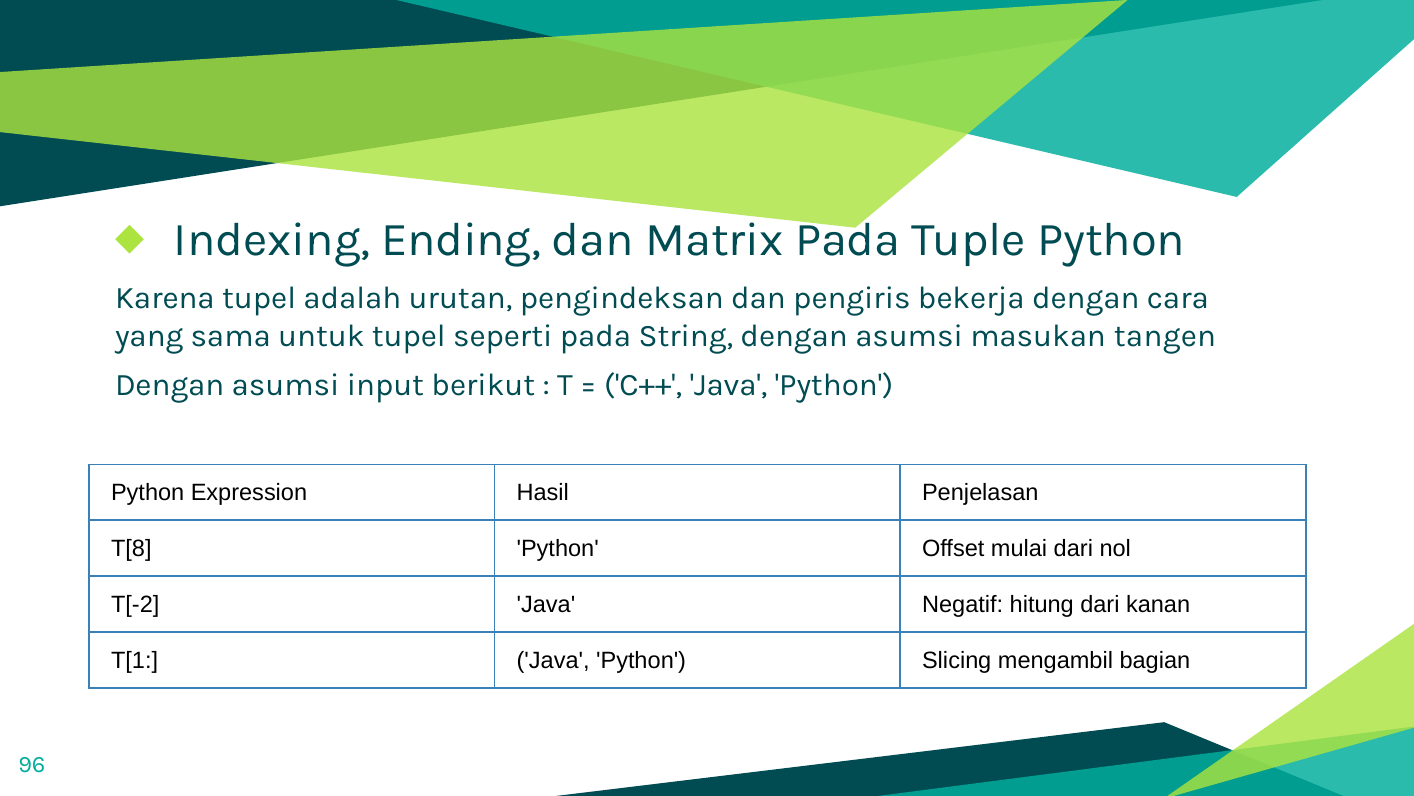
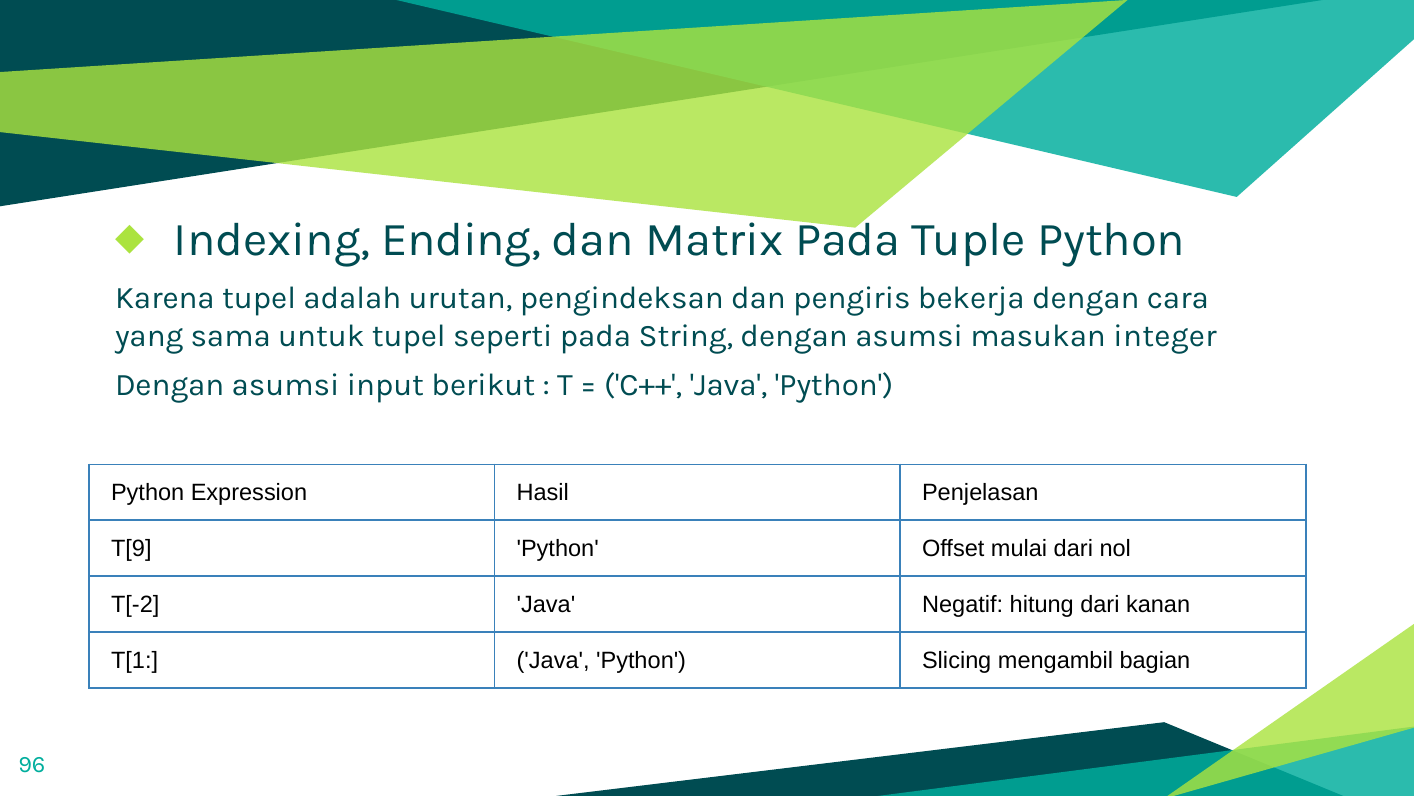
tangen: tangen -> integer (1165, 335)
T[8: T[8 -> T[9 (131, 548)
